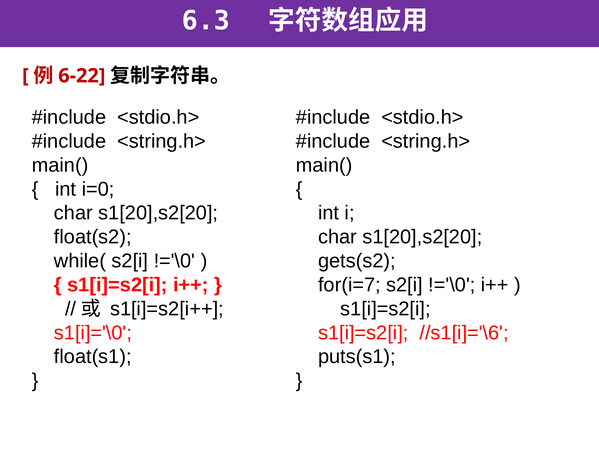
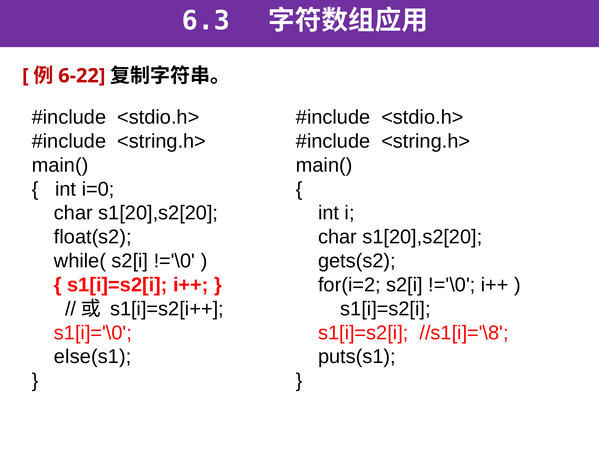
for(i=7: for(i=7 -> for(i=2 (349, 285)
//s1[i]='\6: //s1[i]='\6 -> //s1[i]='\8 (464, 333)
float(s1: float(s1 -> else(s1 (93, 357)
